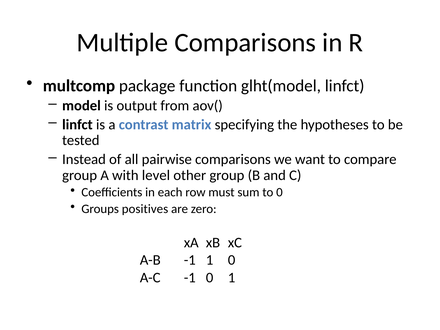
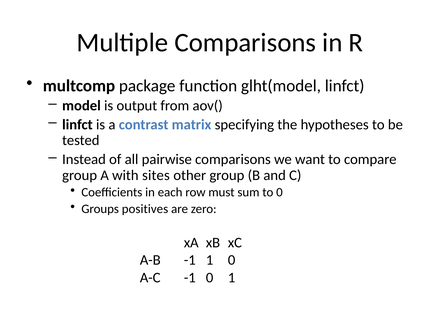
level: level -> sites (156, 175)
